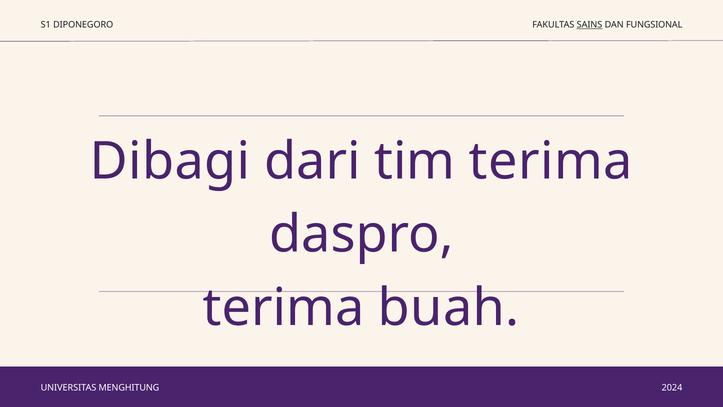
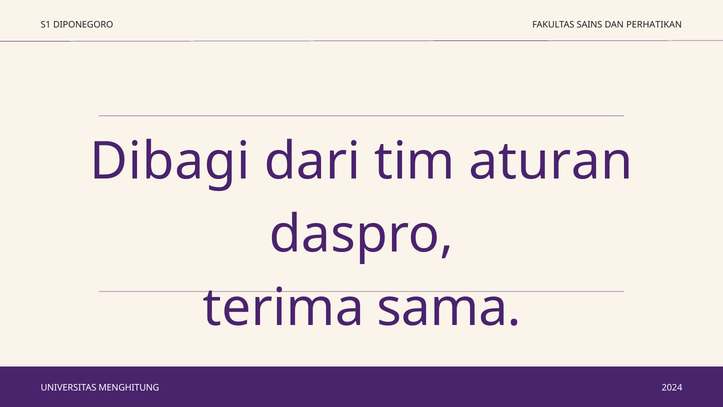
SAINS underline: present -> none (590, 25)
FUNGSIONAL: FUNGSIONAL -> PERHATIKAN (654, 25)
tim terima: terima -> aturan (551, 161)
buah: buah -> sama (449, 308)
